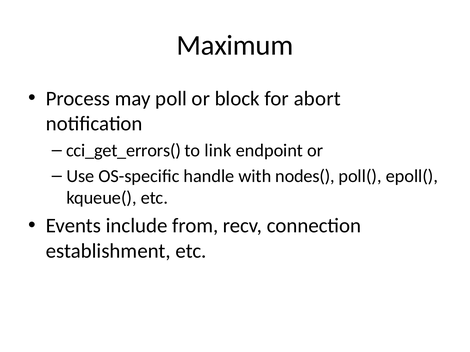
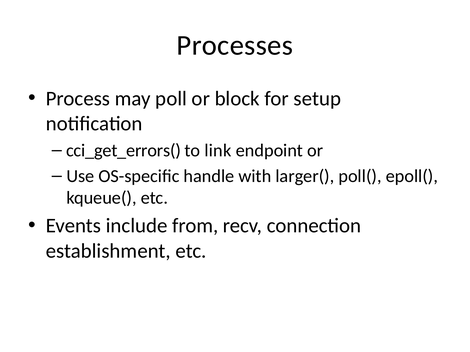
Maximum: Maximum -> Processes (235, 45)
abort: abort -> setup (317, 99)
nodes(: nodes( -> larger( (305, 176)
